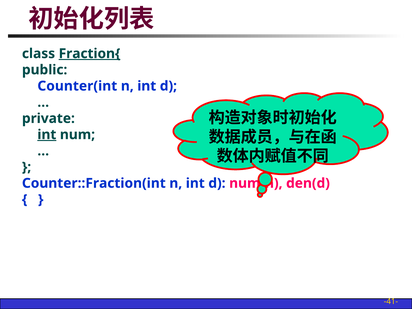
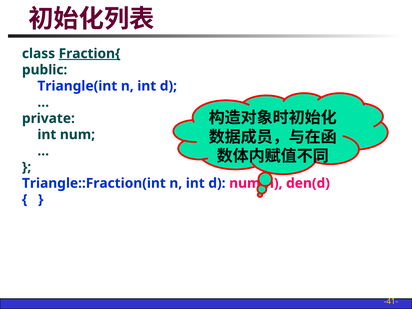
Counter(int: Counter(int -> Triangle(int (77, 86)
int underline: present -> none (47, 135)
Counter::Fraction(int: Counter::Fraction(int -> Triangle::Fraction(int (94, 183)
